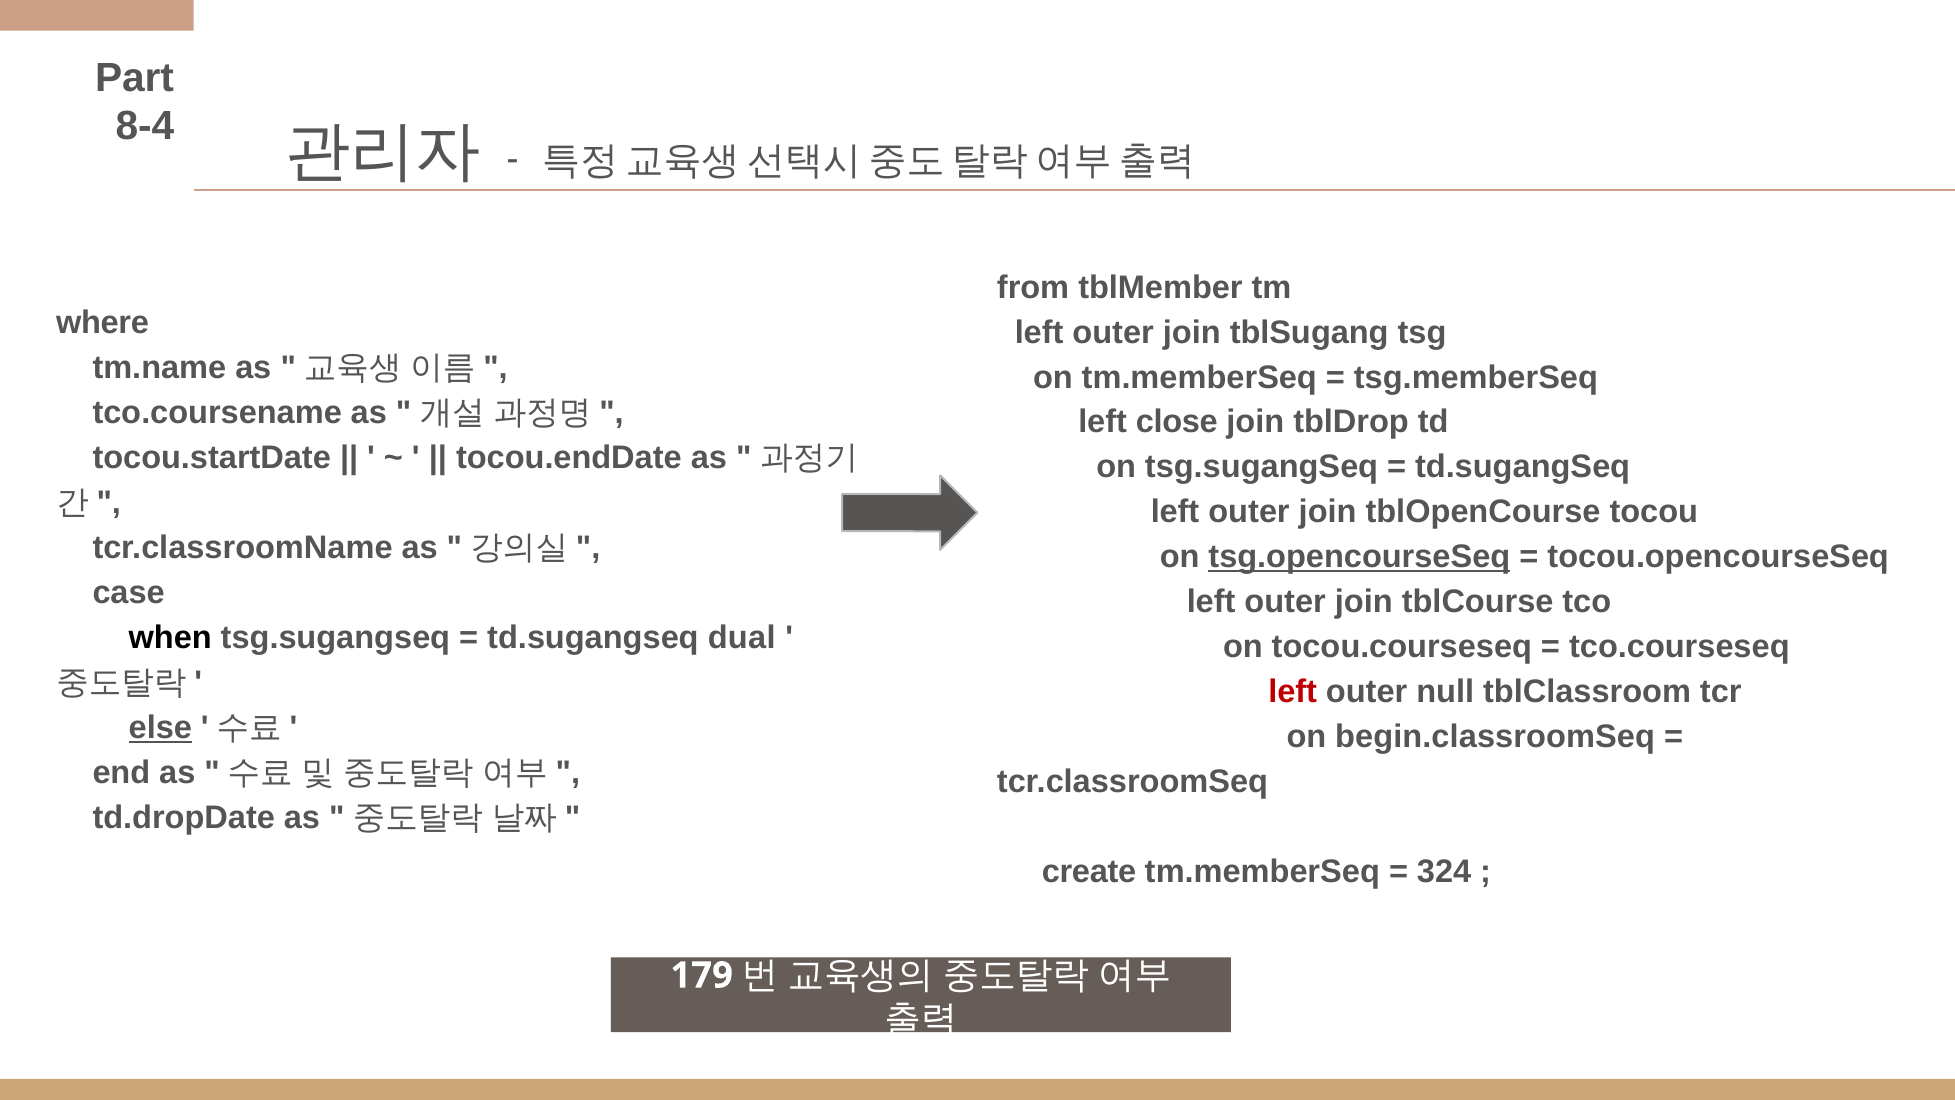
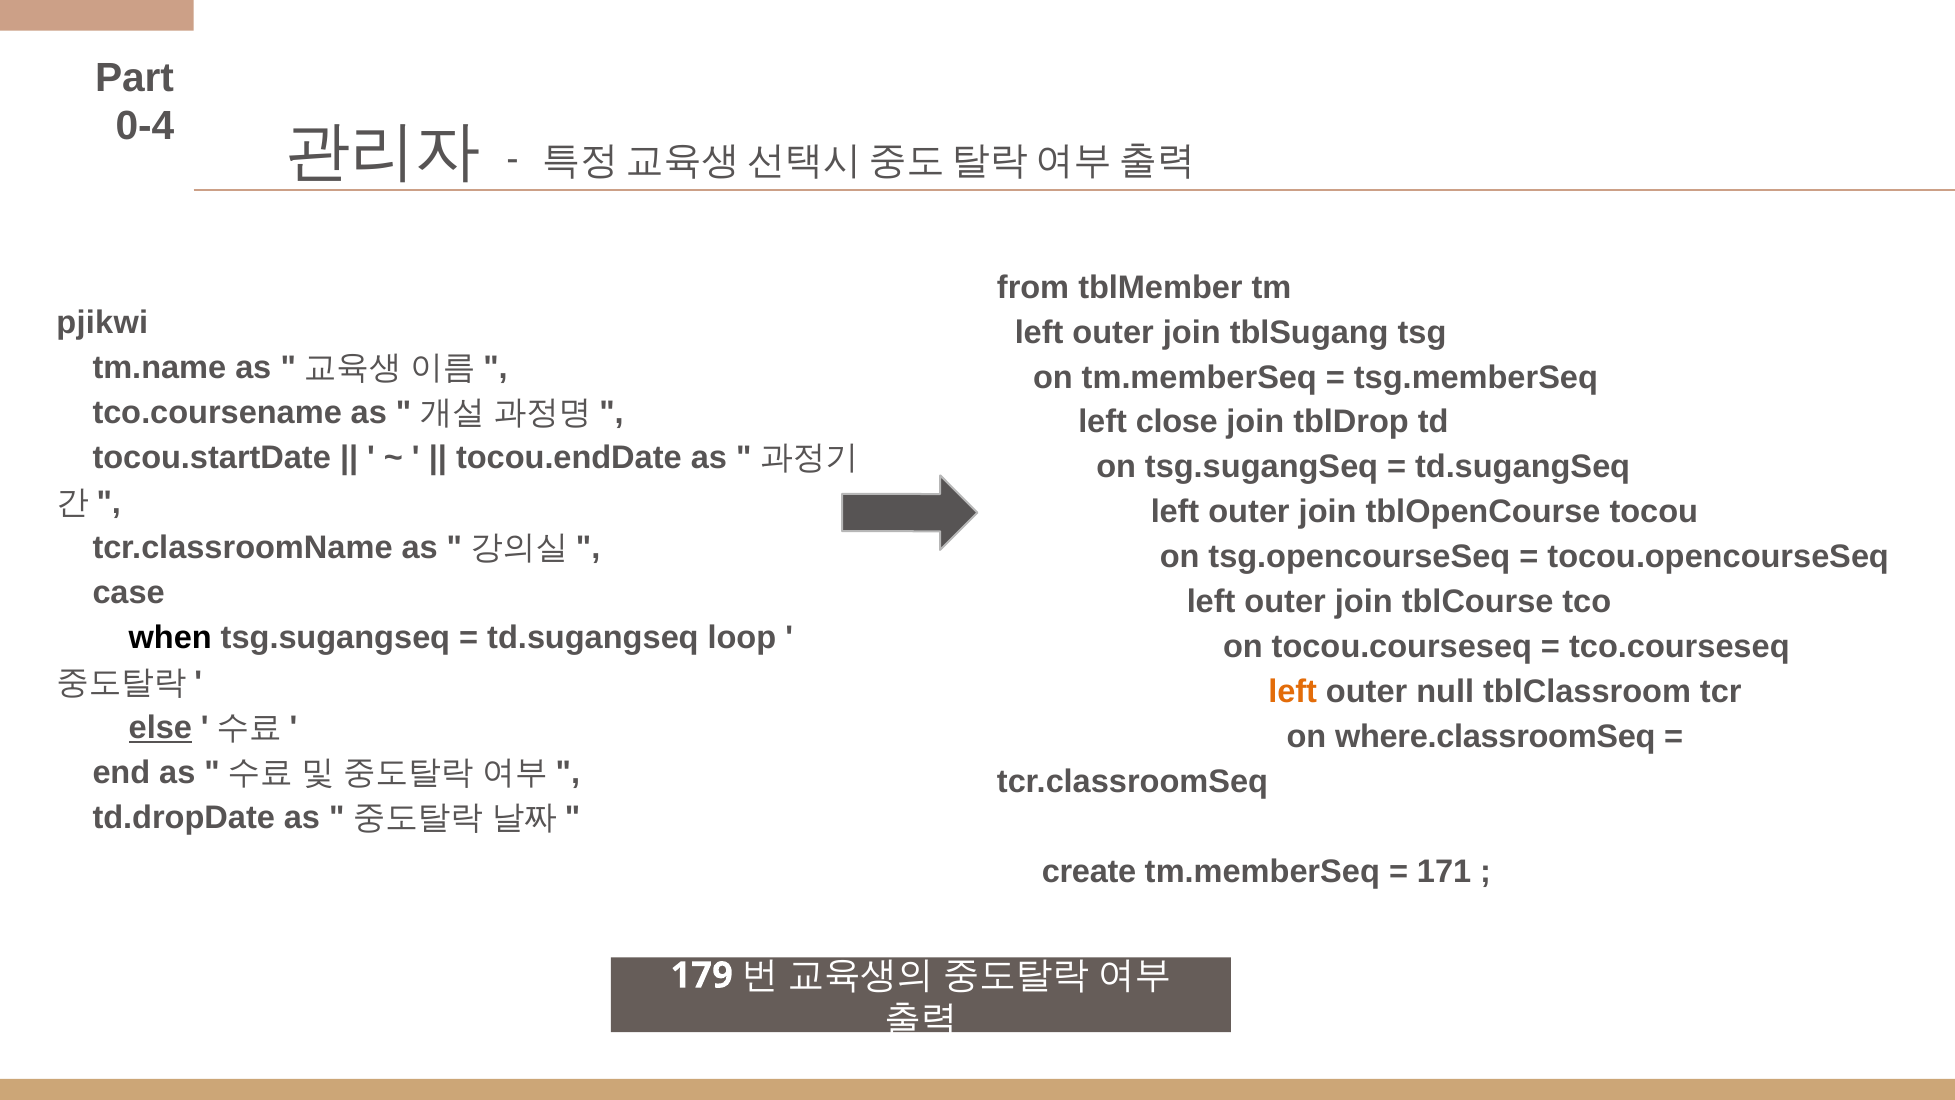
8-4: 8-4 -> 0-4 (145, 126)
where: where -> pjikwi (102, 323)
tsg.opencourseSeq underline: present -> none (1359, 557)
dual: dual -> loop (742, 638)
left colour: red -> orange (1293, 692)
begin.classroomSeq: begin.classroomSeq -> where.classroomSeq (1495, 737)
324: 324 -> 171 (1444, 872)
